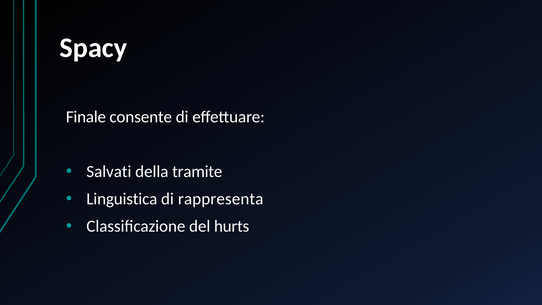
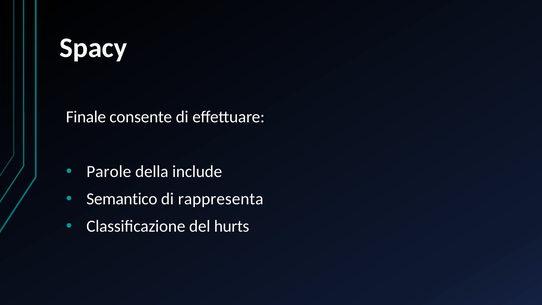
Salvati: Salvati -> Parole (109, 171)
tramite: tramite -> include (197, 171)
Linguistica: Linguistica -> Semantico (122, 199)
